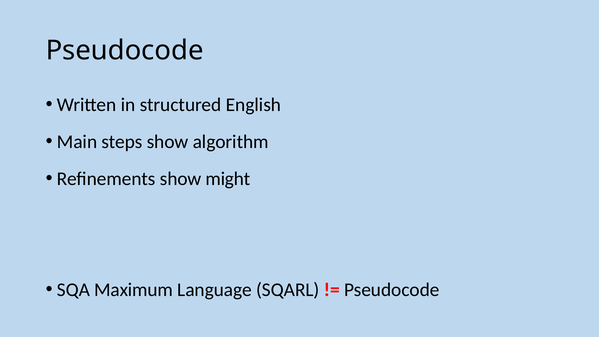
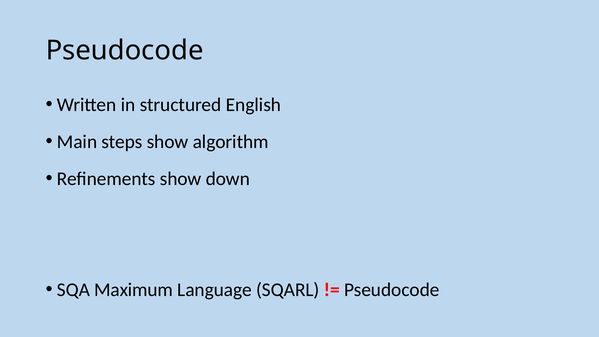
might: might -> down (228, 179)
